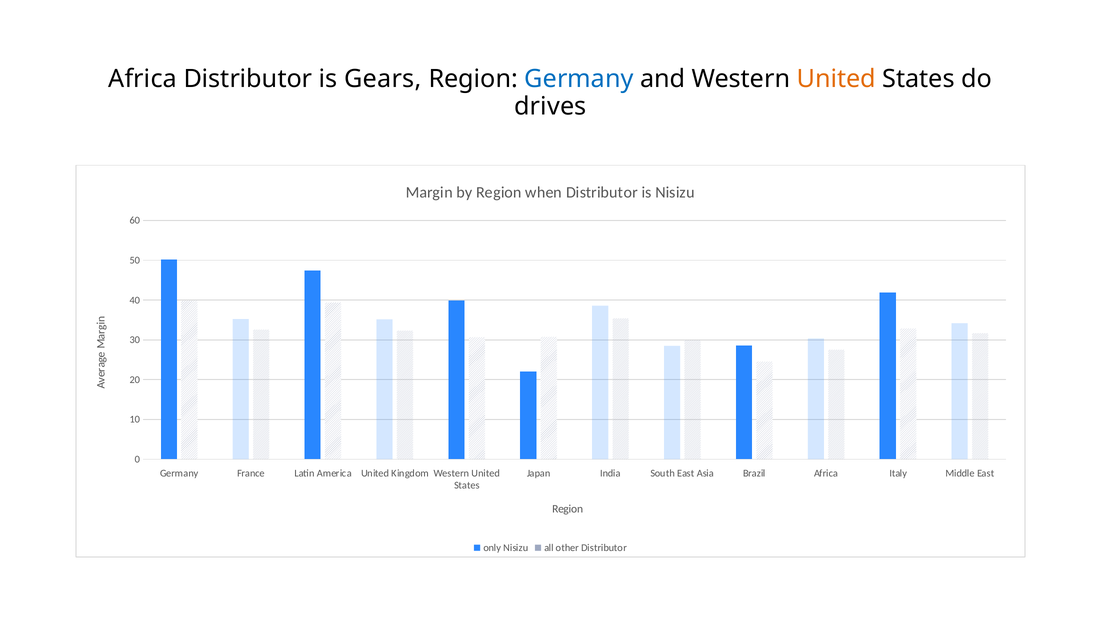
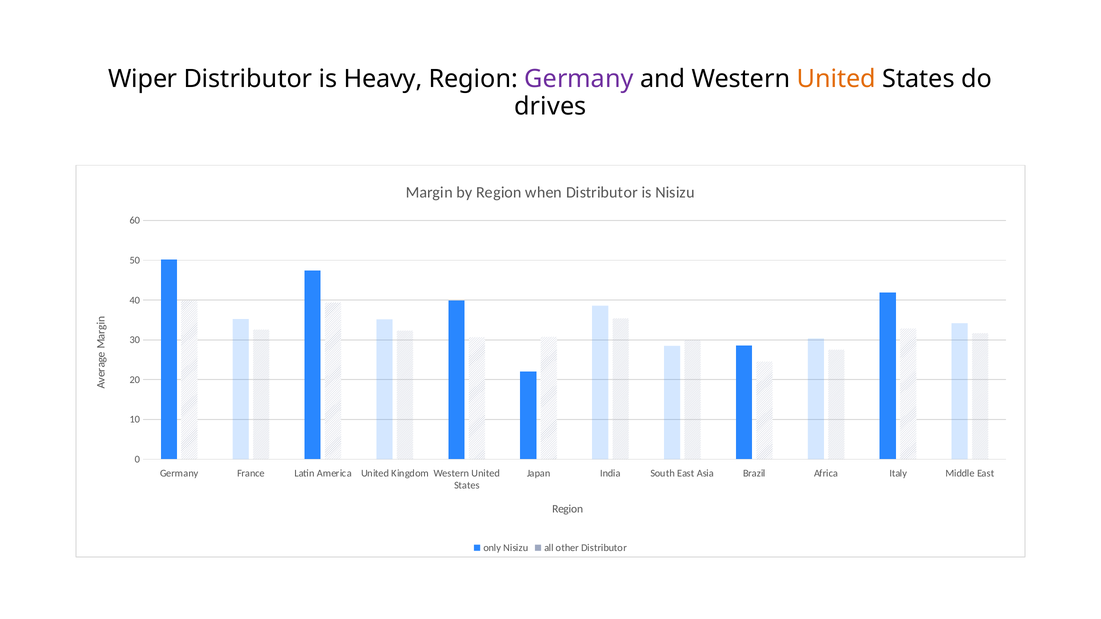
Africa: Africa -> Wiper (143, 79)
Gears: Gears -> Heavy (383, 79)
Germany colour: blue -> purple (579, 79)
